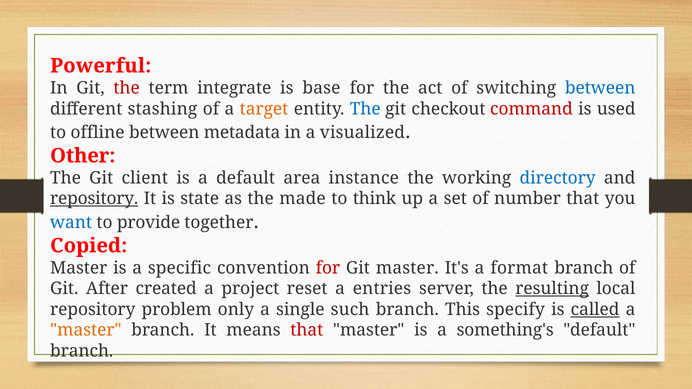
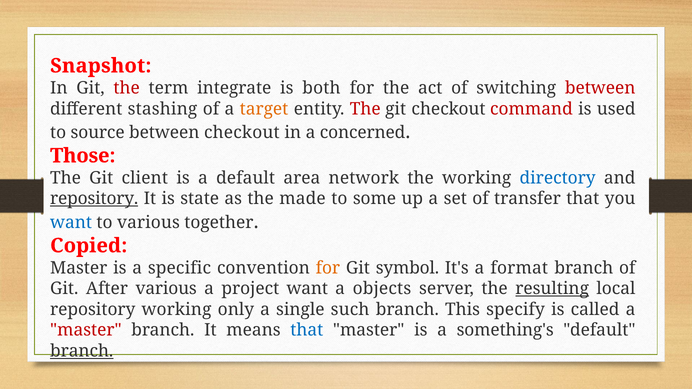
Powerful: Powerful -> Snapshot (101, 66)
base: base -> both (321, 88)
between colour: blue -> red (600, 88)
The colour: blue -> red (365, 109)
offline: offline -> source (98, 133)
between metadata: metadata -> checkout (242, 133)
visualized: visualized -> concerned (363, 133)
Other: Other -> Those (83, 156)
instance: instance -> network (364, 178)
think: think -> some (374, 199)
number: number -> transfer (528, 199)
to provide: provide -> various (148, 223)
for colour: red -> orange (328, 268)
Git master: master -> symbol (407, 268)
After created: created -> various (166, 289)
project reset: reset -> want (307, 289)
entries: entries -> objects (382, 289)
repository problem: problem -> working (177, 310)
called underline: present -> none (595, 310)
master colour: orange -> red (86, 330)
that colour: red -> blue (307, 330)
branch underline: none -> present (82, 351)
